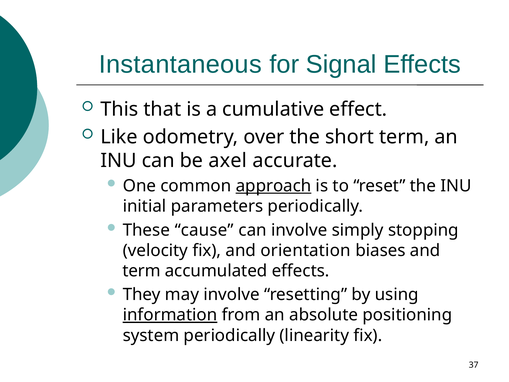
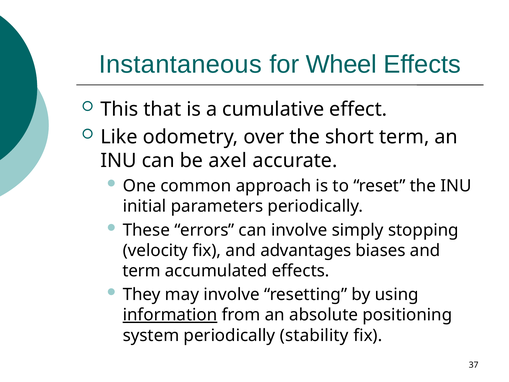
Signal: Signal -> Wheel (341, 64)
approach underline: present -> none (274, 186)
cause: cause -> errors (204, 230)
orientation: orientation -> advantages (306, 250)
linearity: linearity -> stability (314, 335)
